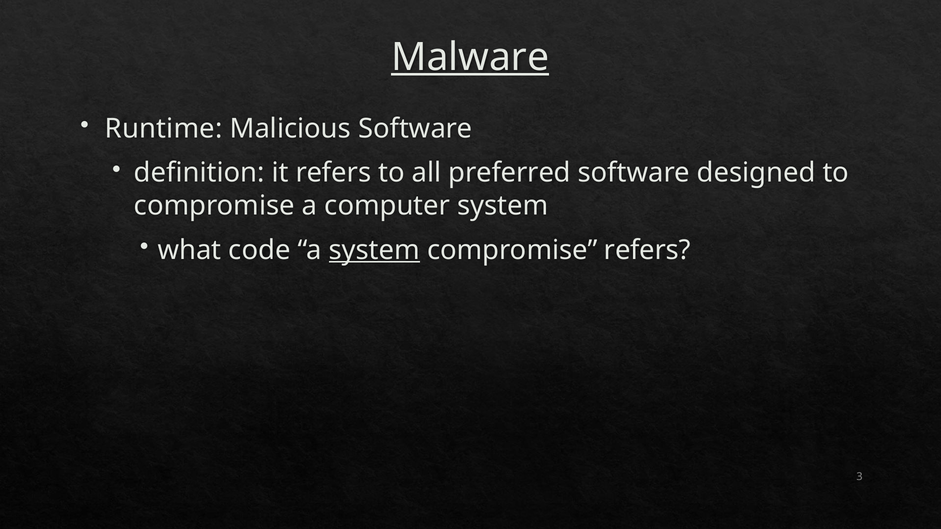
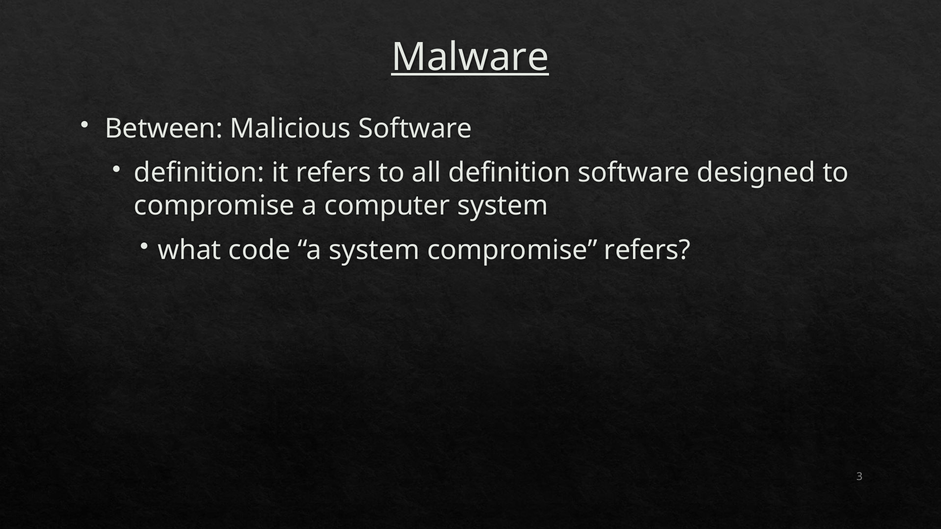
Runtime: Runtime -> Between (164, 129)
all preferred: preferred -> definition (510, 173)
system underline: present -> none (374, 250)
